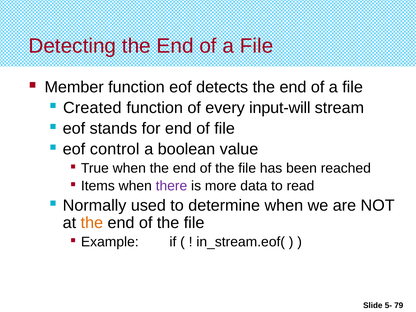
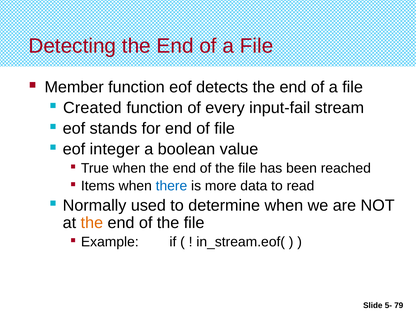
input-will: input-will -> input-fail (280, 108)
control: control -> integer (115, 149)
there colour: purple -> blue (171, 186)
